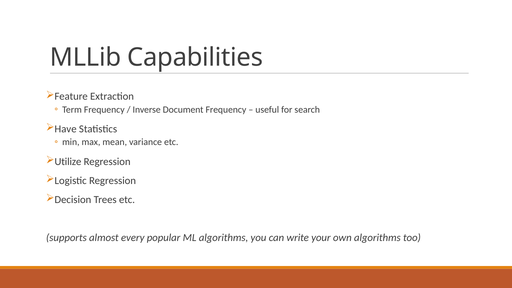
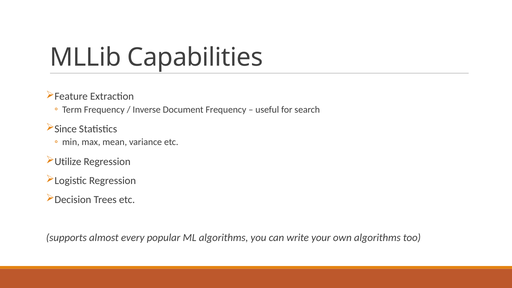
Have: Have -> Since (66, 129)
